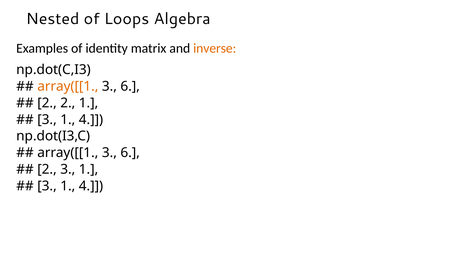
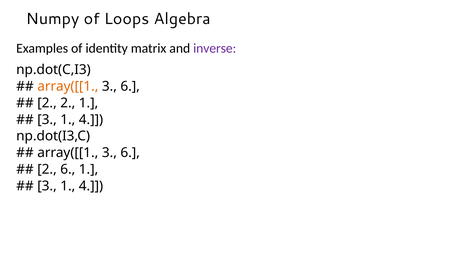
Nested: Nested -> Numpy (53, 19)
inverse colour: orange -> purple (215, 48)
2 3: 3 -> 6 (68, 169)
